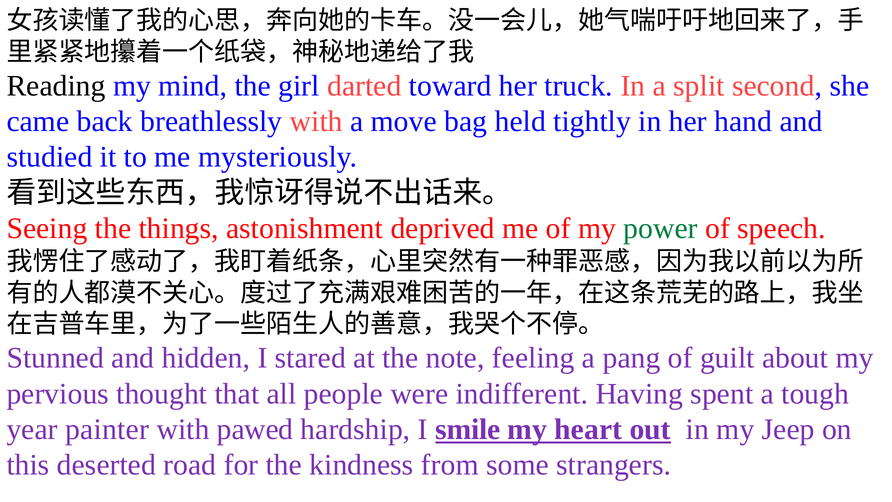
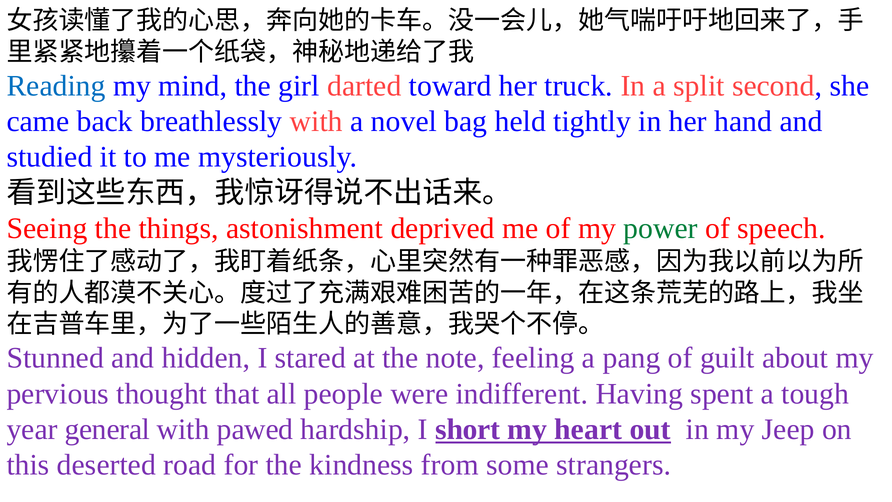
Reading colour: black -> blue (56, 86)
move: move -> novel (404, 121)
painter: painter -> general (107, 429)
smile: smile -> short (468, 429)
